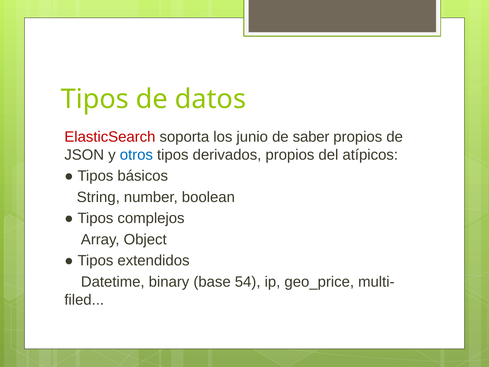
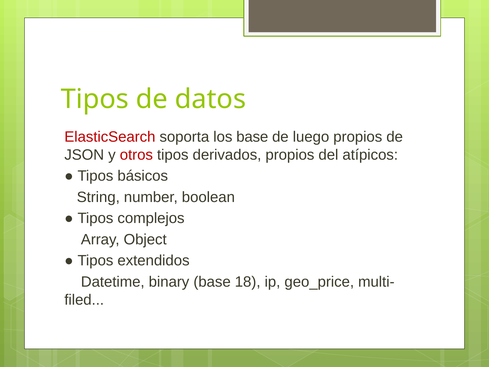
los junio: junio -> base (252, 137)
saber: saber -> luego (311, 137)
otros colour: blue -> red (136, 155)
54: 54 -> 18 (248, 282)
